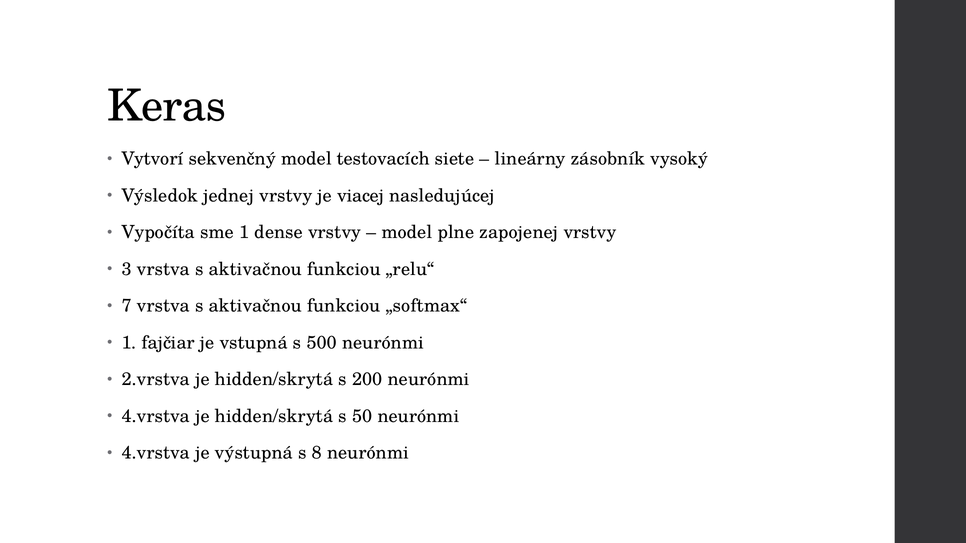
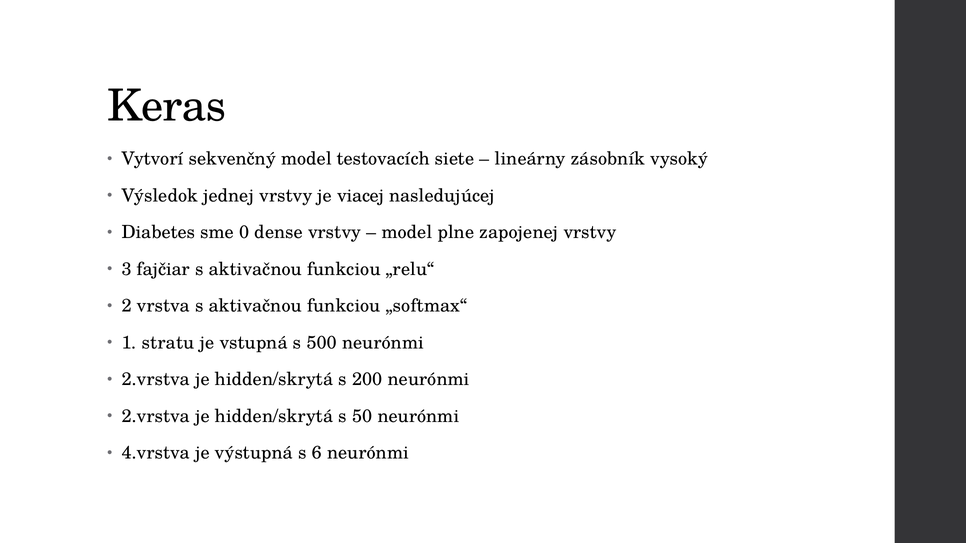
Vypočíta: Vypočíta -> Diabetes (158, 233)
sme 1: 1 -> 0 (244, 233)
3 vrstva: vrstva -> fajčiar (164, 269)
7: 7 -> 2 (127, 306)
fajčiar: fajčiar -> stratu (168, 343)
4.vrstva: 4.vrstva -> 2.vrstva (156, 416)
8: 8 -> 6 (317, 453)
